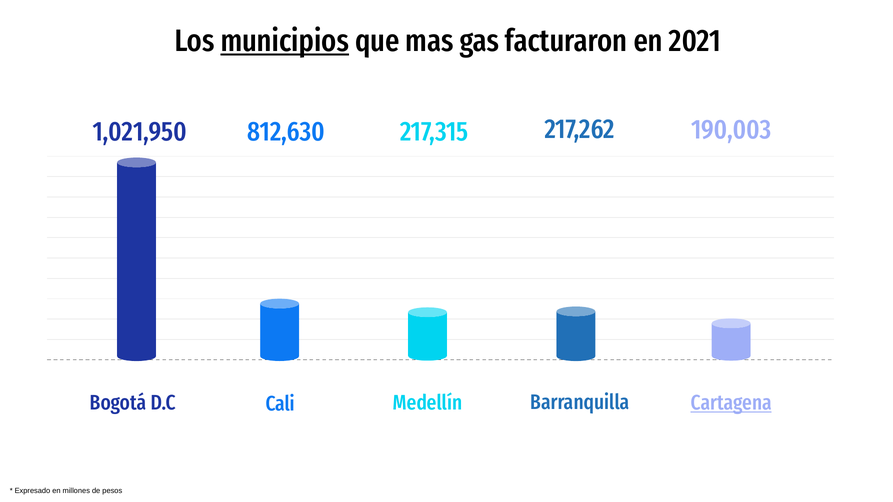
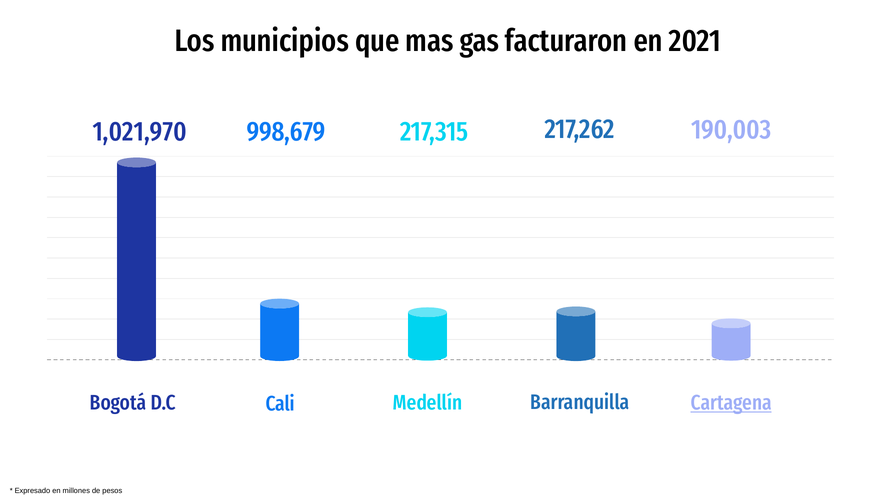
municipios underline: present -> none (285, 41)
812,630: 812,630 -> 998,679 (286, 132)
1,021,950: 1,021,950 -> 1,021,970 (140, 132)
